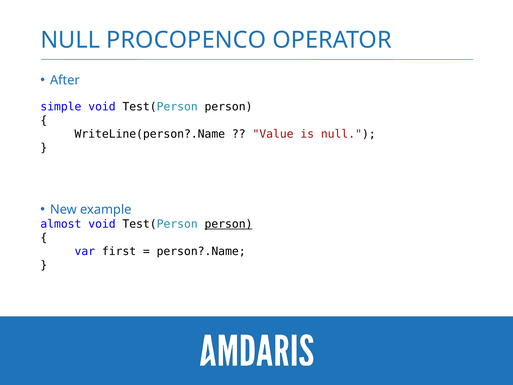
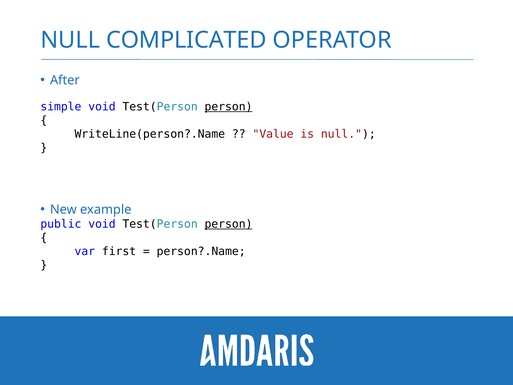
PROCOPENCO: PROCOPENCO -> COMPLICATED (186, 40)
person underline: none -> present (229, 107)
almost: almost -> public (61, 224)
